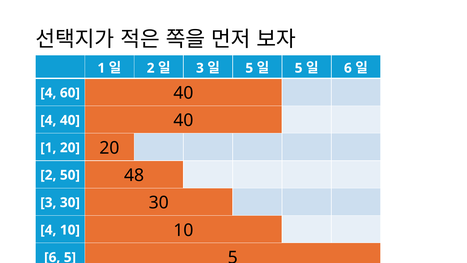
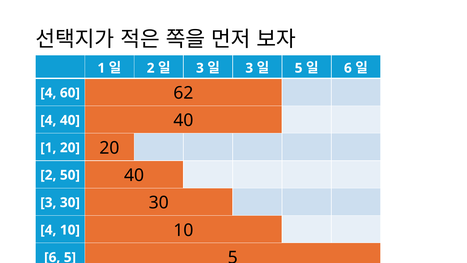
5: 5 -> 3 (249, 68)
60 40: 40 -> 62 (183, 93)
50 48: 48 -> 40 (134, 175)
